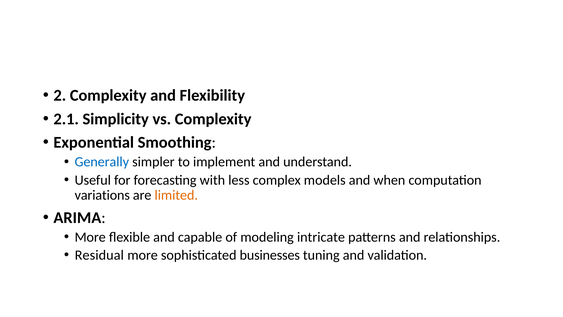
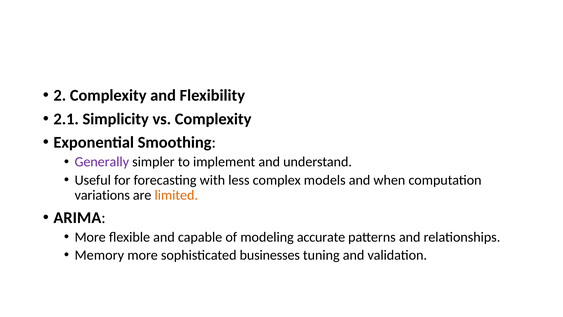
Generally colour: blue -> purple (102, 162)
intricate: intricate -> accurate (321, 237)
Residual: Residual -> Memory (99, 255)
